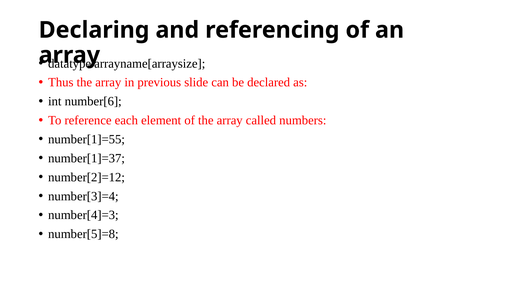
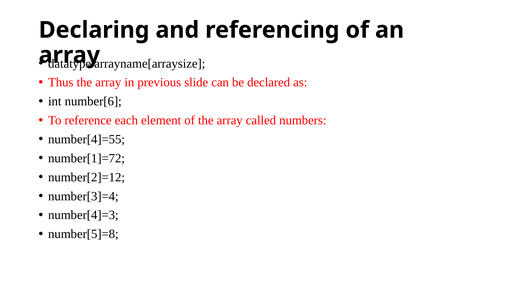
number[1]=55: number[1]=55 -> number[4]=55 (87, 139)
number[1]=37: number[1]=37 -> number[1]=72 (87, 158)
